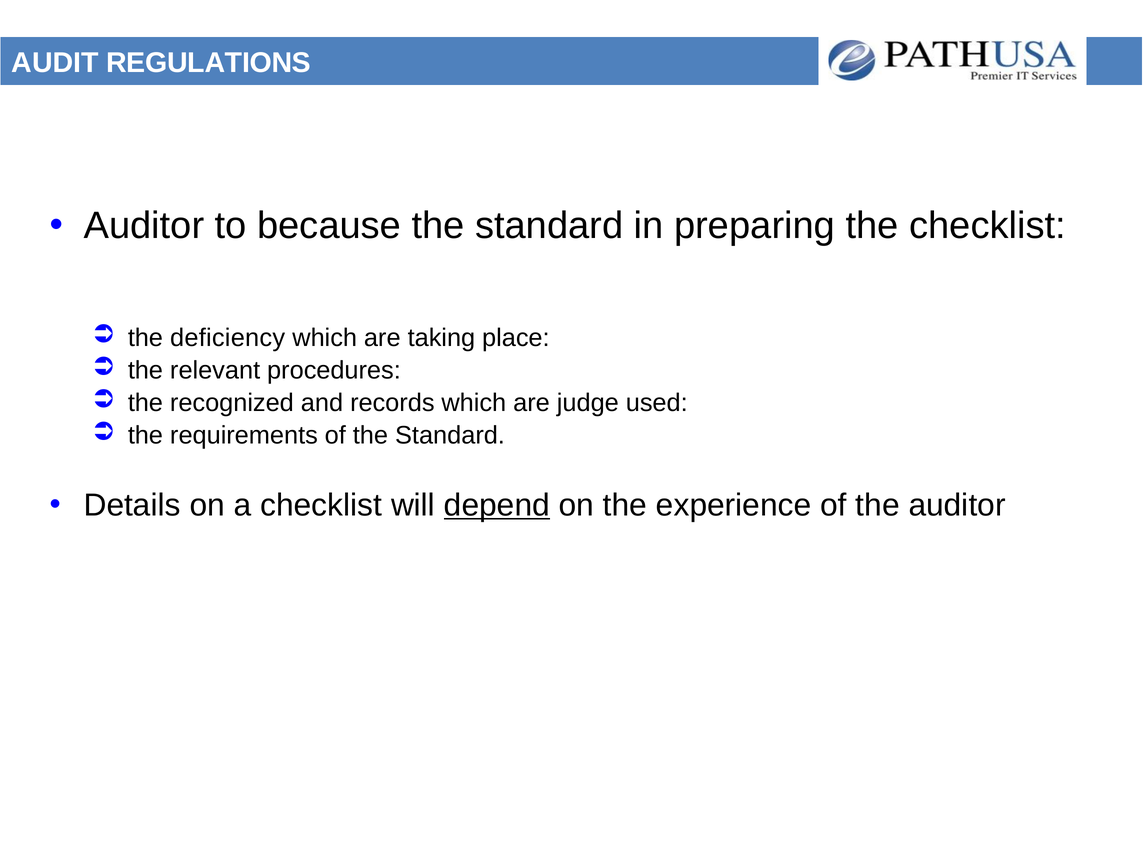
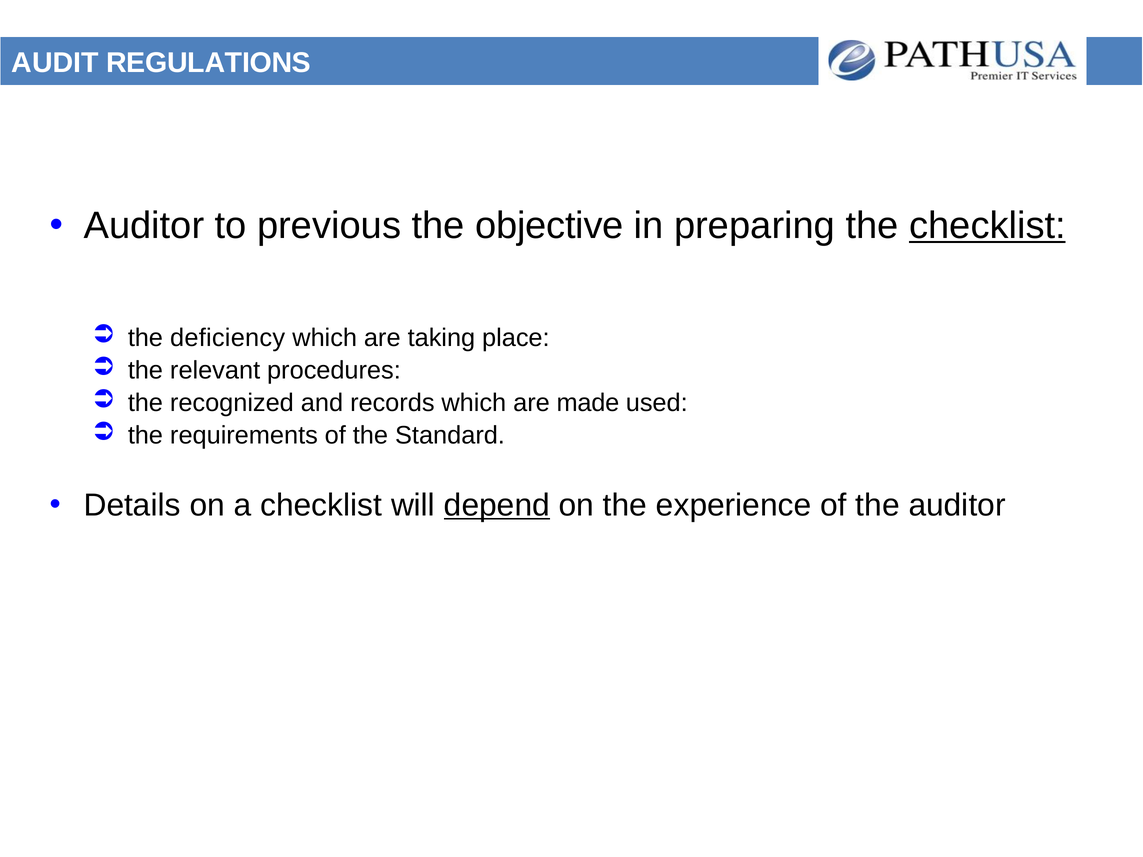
because: because -> previous (329, 226)
standard: standard -> objective (549, 226)
checklist underline: none -> present (987, 226)
judge: judge -> made (588, 403)
